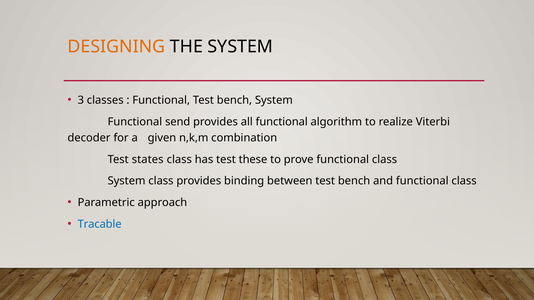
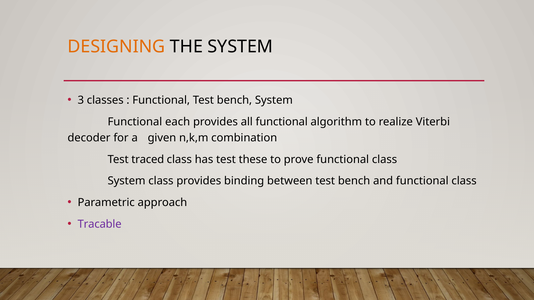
send: send -> each (178, 122)
states: states -> traced (148, 160)
Tracable colour: blue -> purple (100, 224)
